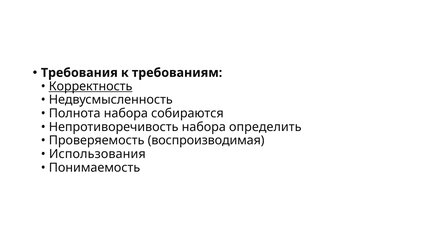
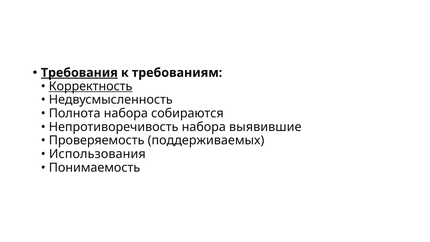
Требования underline: none -> present (79, 73)
определить: определить -> выявившие (265, 127)
воспроизводимая: воспроизводимая -> поддерживаемых (206, 140)
